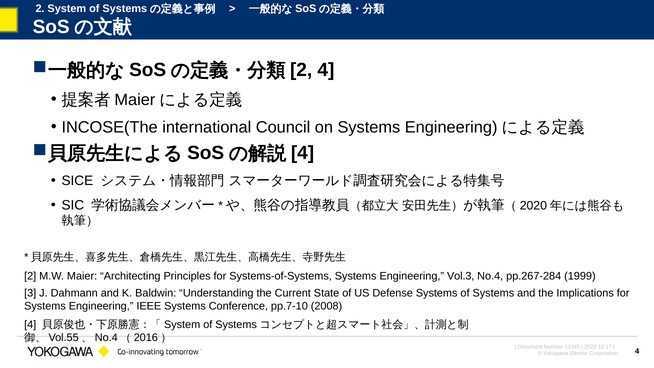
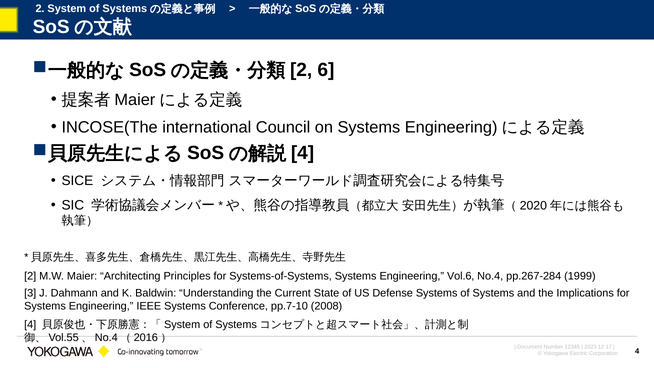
2 4: 4 -> 6 (326, 70)
Vol.3: Vol.3 -> Vol.6 (461, 276)
